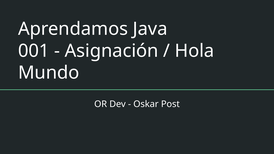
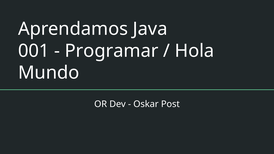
Asignación: Asignación -> Programar (112, 51)
